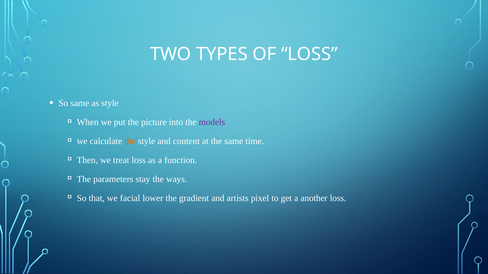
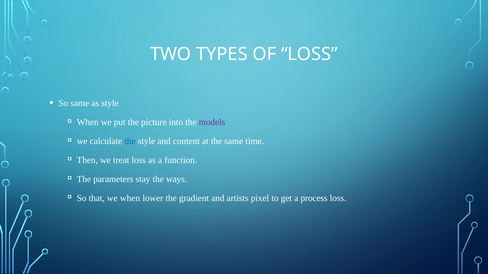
the colour: orange -> blue (130, 142)
we facial: facial -> when (130, 199)
another: another -> process (314, 199)
